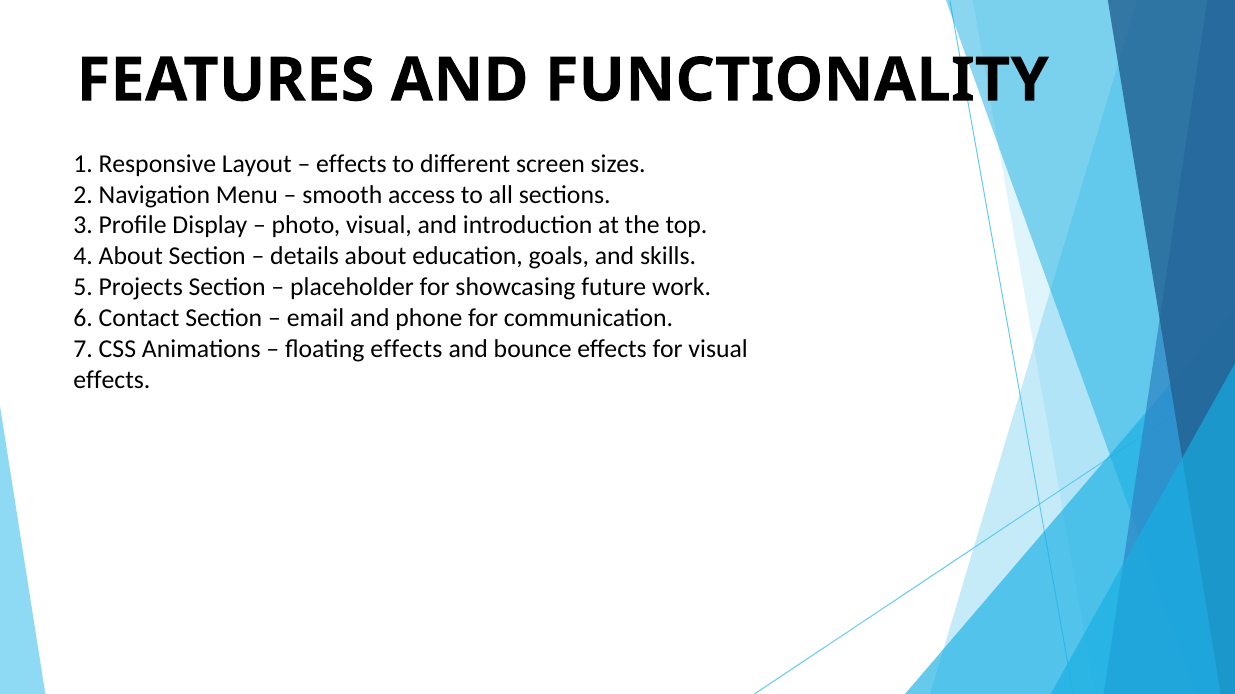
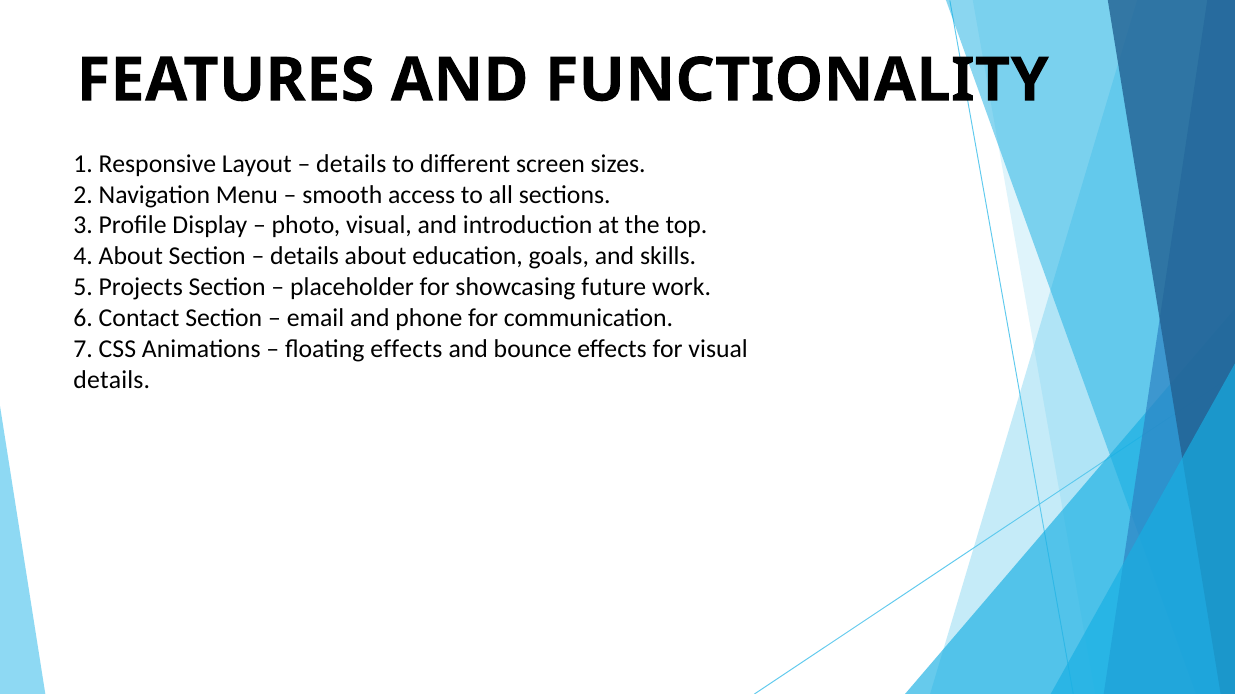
effects: effects -> details (351, 164)
effects: effects -> details (112, 380)
